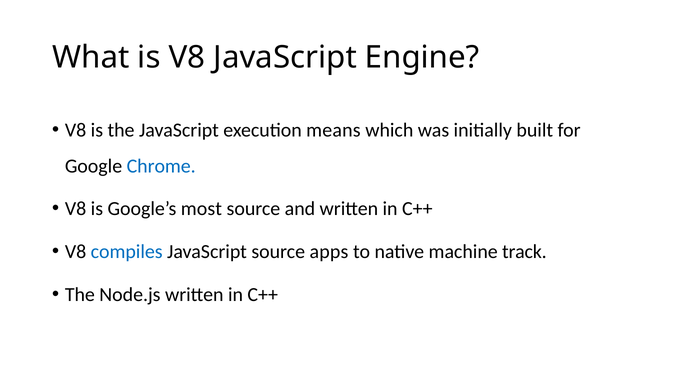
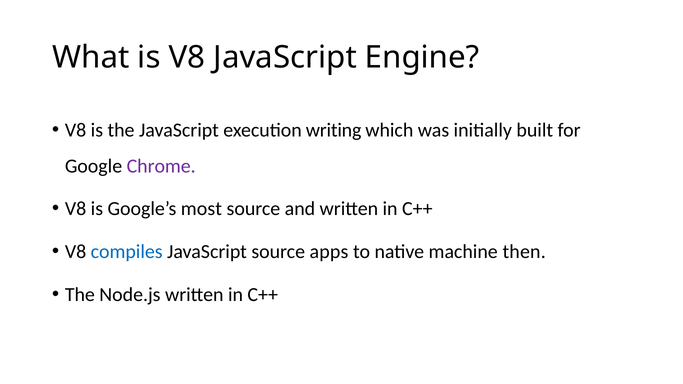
means: means -> writing (334, 130)
Chrome colour: blue -> purple (161, 166)
track: track -> then (524, 252)
